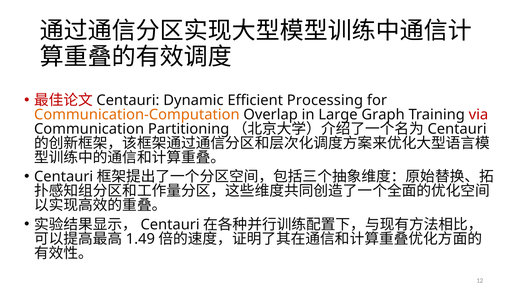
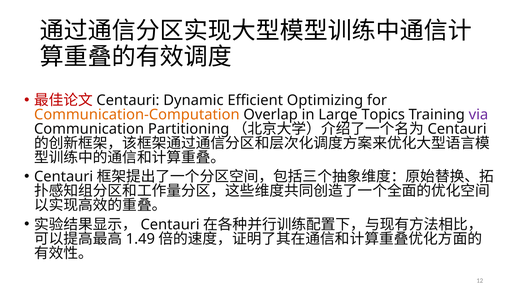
Processing: Processing -> Optimizing (325, 100)
Graph: Graph -> Topics (383, 115)
via colour: red -> purple (478, 115)
